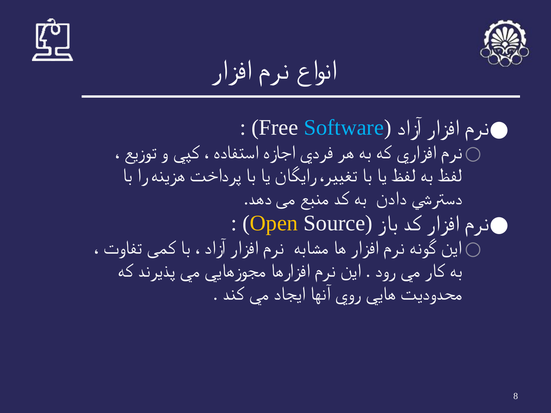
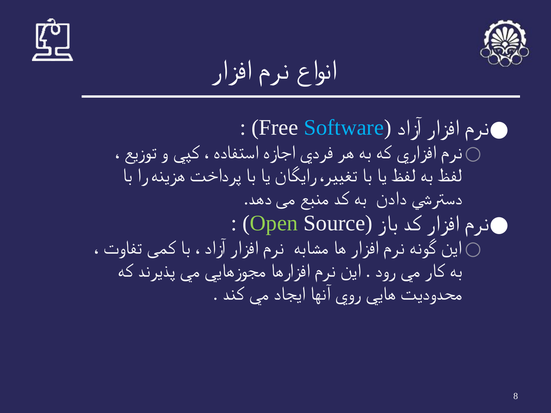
Open colour: yellow -> light green (274, 223)
